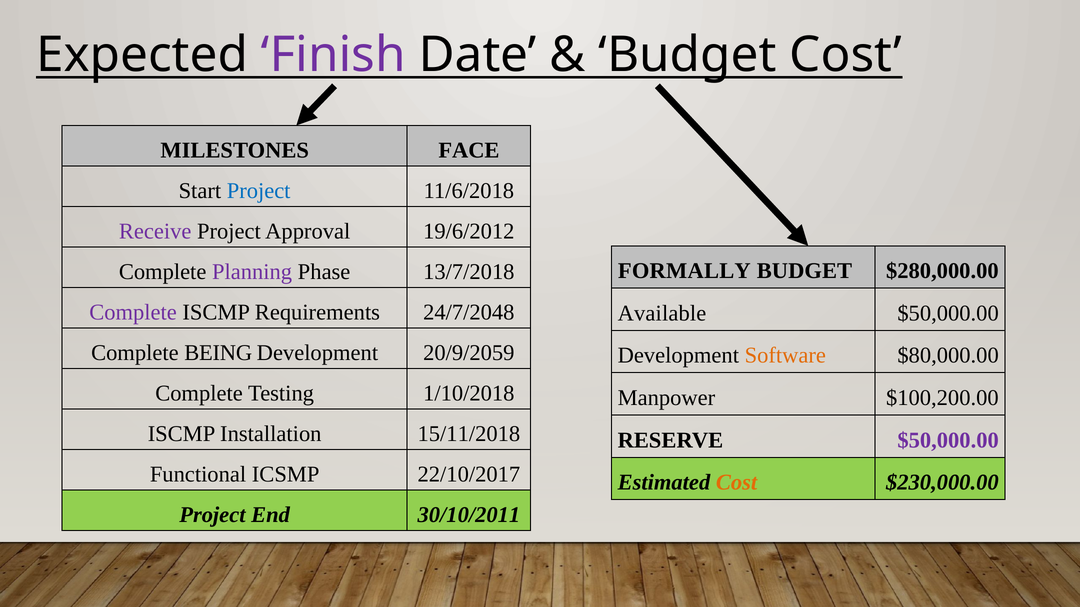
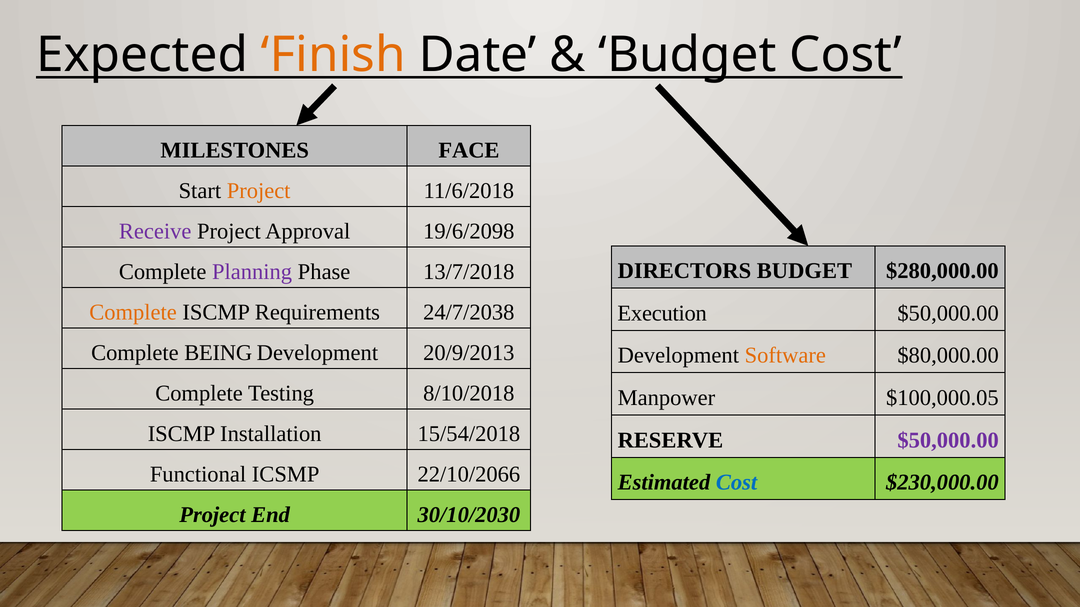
Finish colour: purple -> orange (333, 55)
Project colour: blue -> orange (259, 191)
19/6/2012: 19/6/2012 -> 19/6/2098 (469, 232)
FORMALLY: FORMALLY -> DIRECTORS (684, 271)
Complete colour: purple -> orange (133, 313)
24/7/2048: 24/7/2048 -> 24/7/2038 (469, 313)
Available: Available -> Execution (662, 314)
20/9/2059: 20/9/2059 -> 20/9/2013 (469, 353)
1/10/2018: 1/10/2018 -> 8/10/2018 (469, 394)
$100,200.00: $100,200.00 -> $100,000.05 (942, 398)
15/11/2018: 15/11/2018 -> 15/54/2018 (469, 434)
22/10/2017: 22/10/2017 -> 22/10/2066 (469, 475)
Cost colour: orange -> blue (737, 483)
30/10/2011: 30/10/2011 -> 30/10/2030 (469, 515)
